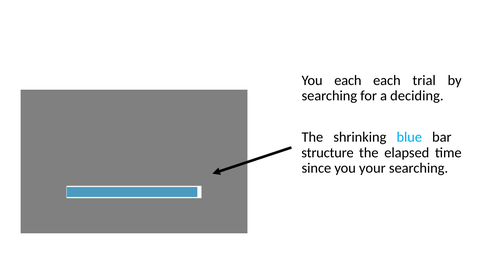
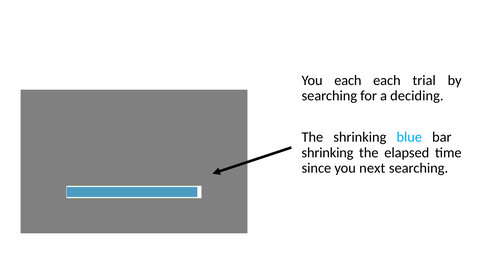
structure: structure -> shrinking (328, 153)
your: your -> next (372, 168)
